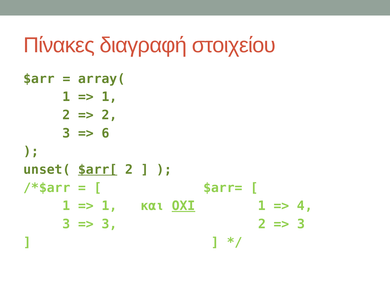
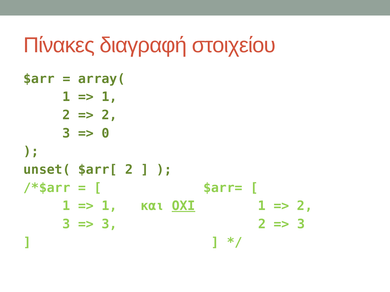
6: 6 -> 0 (105, 133)
$arr[ underline: present -> none (98, 170)
4: 4 -> 2 (305, 206)
